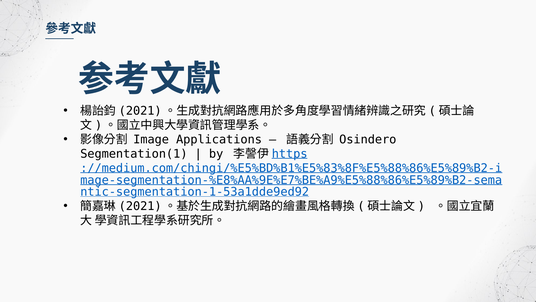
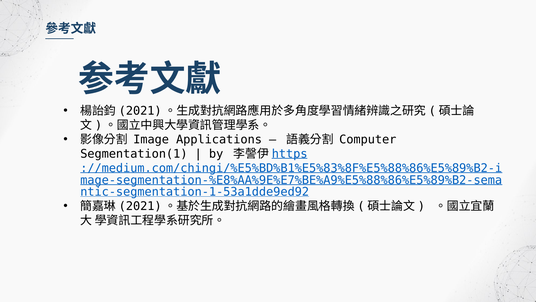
Osindero: Osindero -> Computer (368, 139)
